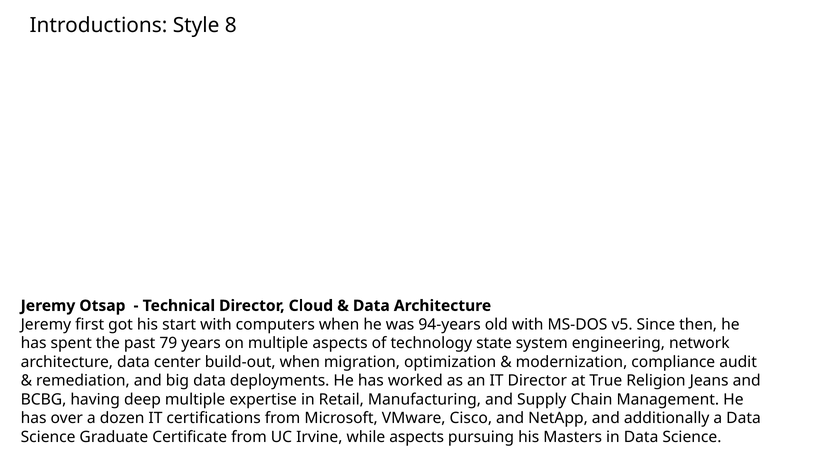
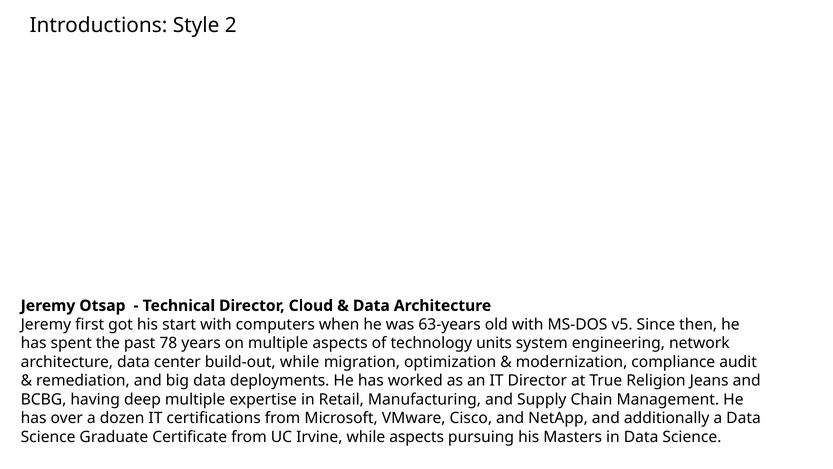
8: 8 -> 2 (231, 25)
94-years: 94-years -> 63-years (450, 324)
79: 79 -> 78 (168, 343)
state: state -> units (494, 343)
build-out when: when -> while (300, 362)
